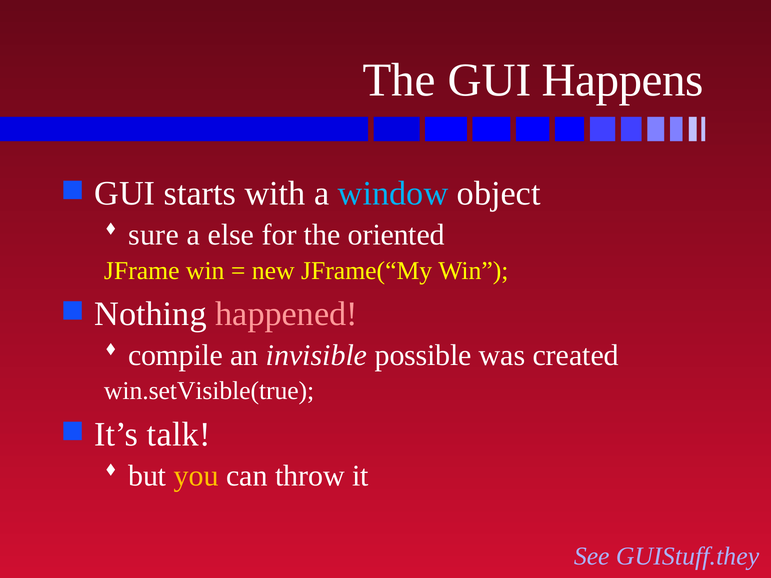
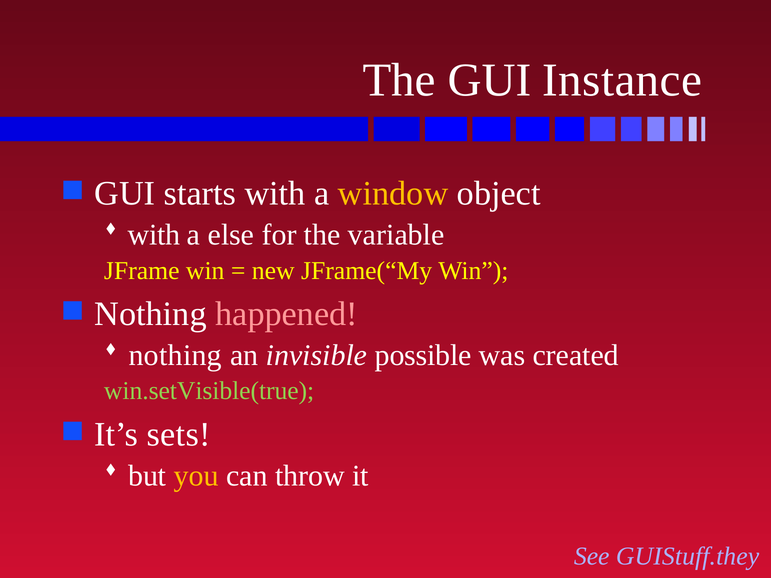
Happens: Happens -> Instance (622, 80)
window colour: light blue -> yellow (393, 194)
sure: sure -> with (154, 235)
oriented: oriented -> variable (396, 235)
compile: compile -> nothing (175, 355)
win.setVisible(true colour: white -> light green (209, 391)
talk: talk -> sets (179, 435)
